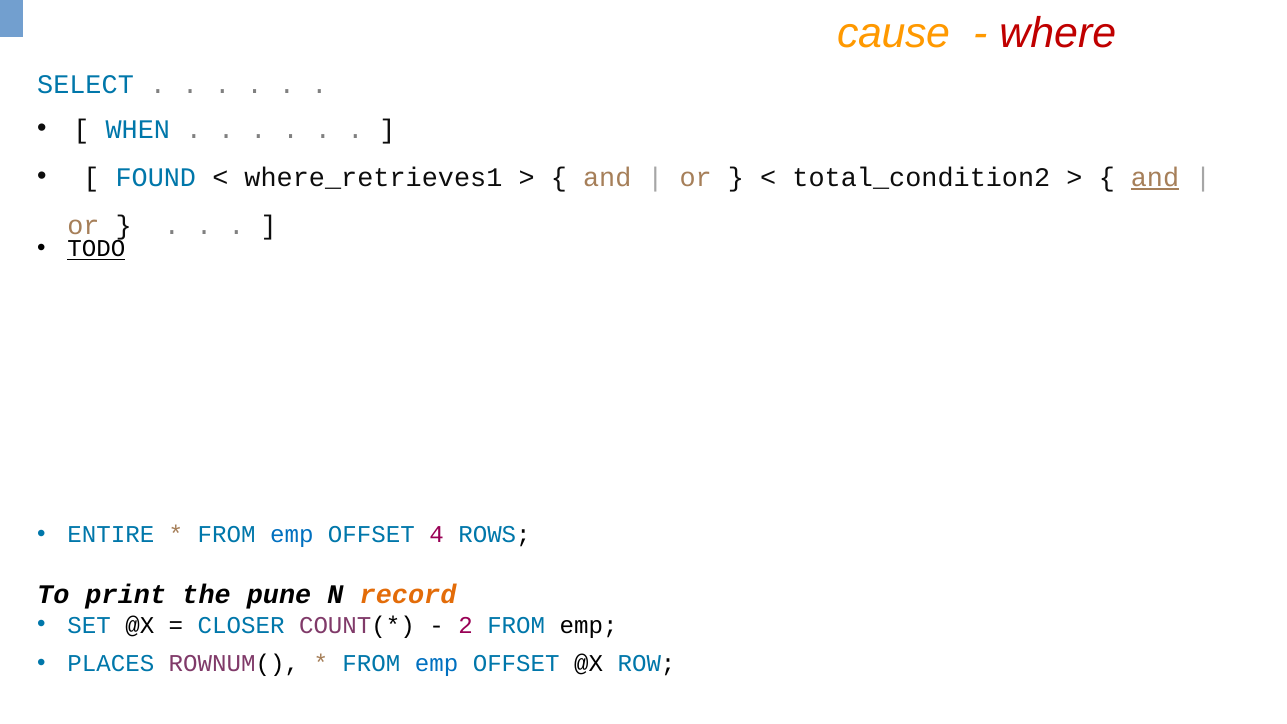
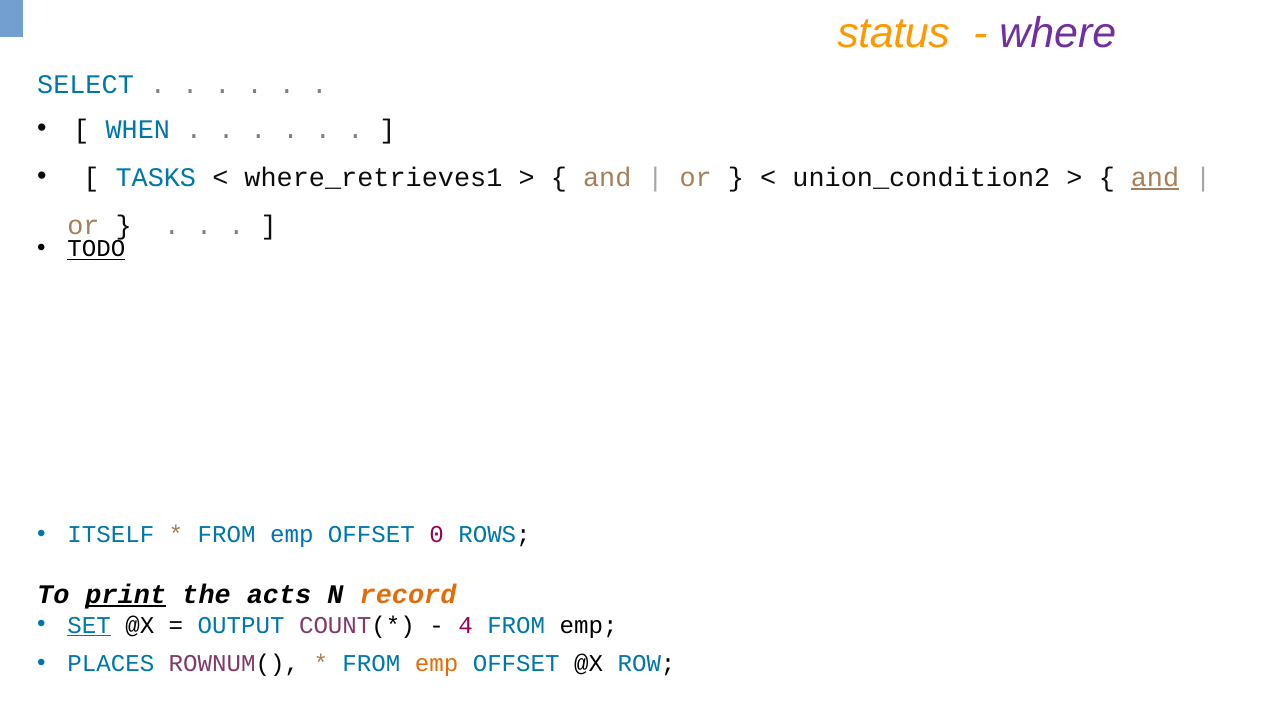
cause: cause -> status (894, 33)
where colour: red -> purple (1058, 33)
FOUND: FOUND -> TASKS (156, 178)
total_condition2: total_condition2 -> union_condition2 (921, 178)
ENTIRE: ENTIRE -> ITSELF (111, 535)
4: 4 -> 0 (437, 535)
print underline: none -> present (126, 595)
pune: pune -> acts (279, 595)
SET underline: none -> present (89, 625)
CLOSER: CLOSER -> OUTPUT (241, 625)
2: 2 -> 4 (466, 625)
emp colour: blue -> orange (437, 664)
